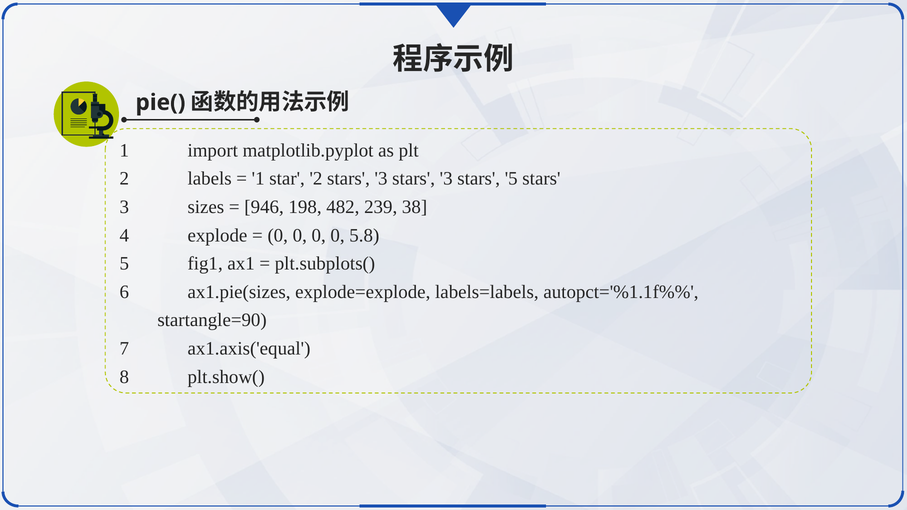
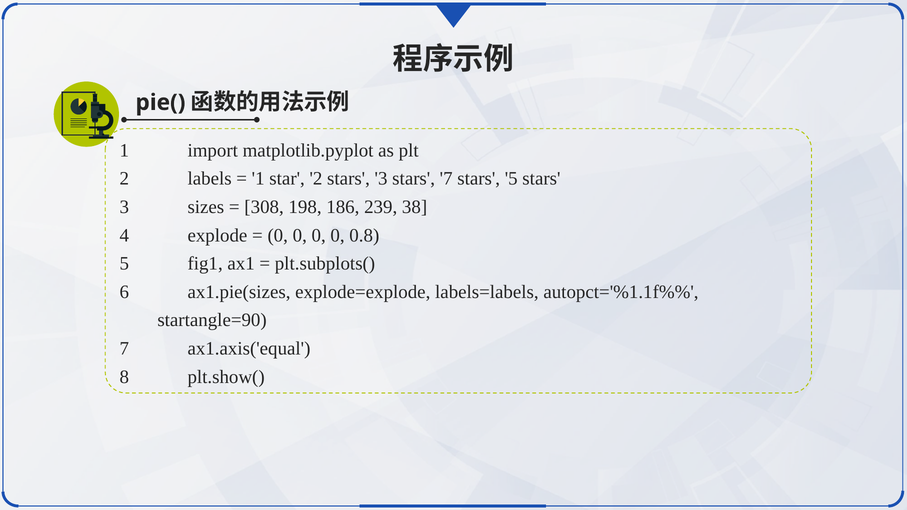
3 stars 3: 3 -> 7 (446, 179)
946: 946 -> 308 (264, 207)
482: 482 -> 186 (343, 207)
5.8: 5.8 -> 0.8 (364, 235)
